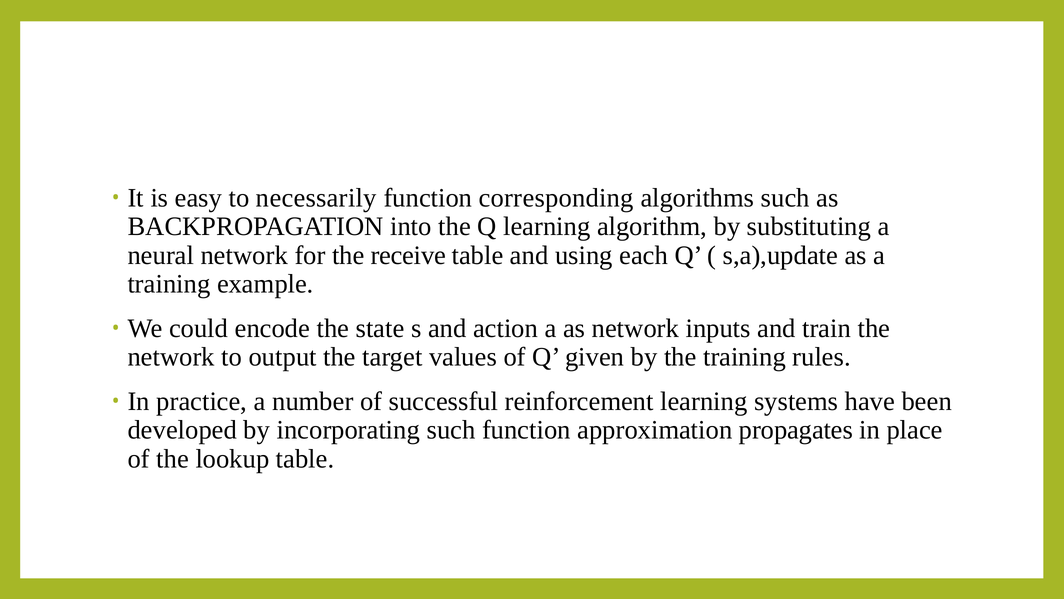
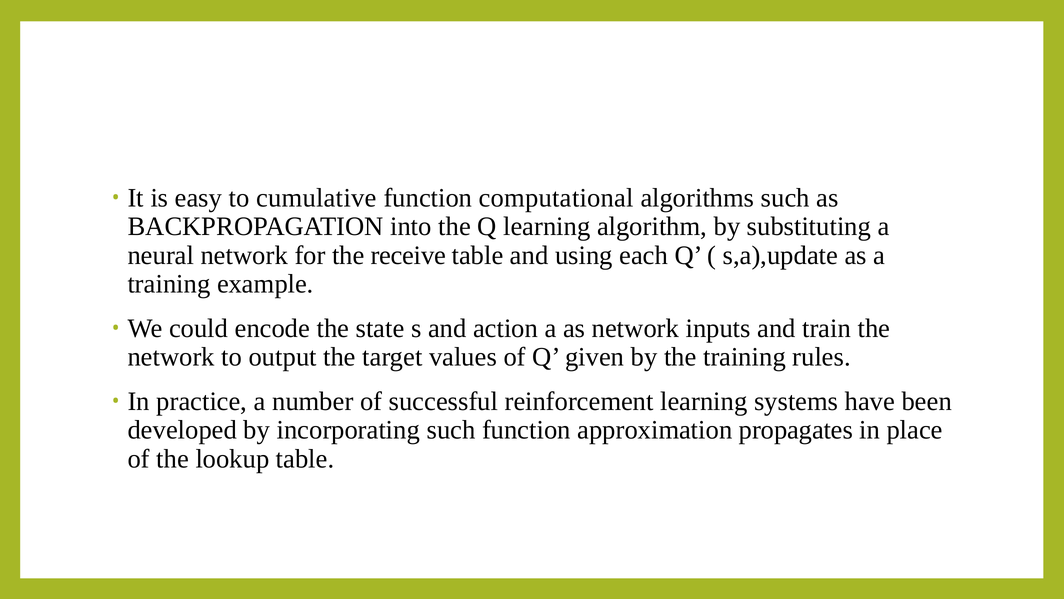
necessarily: necessarily -> cumulative (316, 198)
corresponding: corresponding -> computational (556, 198)
